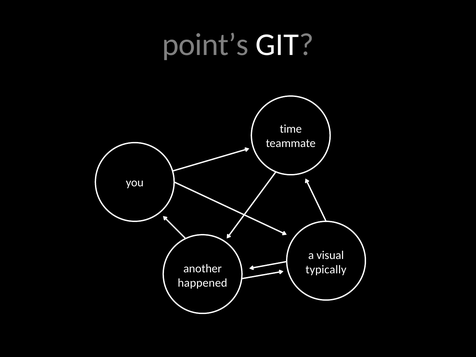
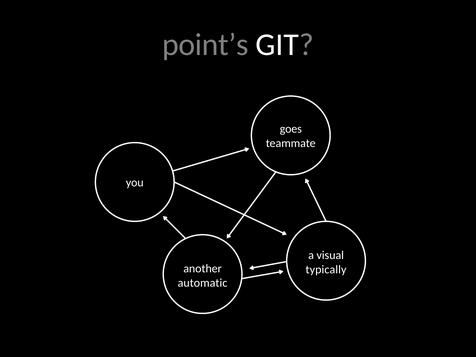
time: time -> goes (291, 129)
happened: happened -> automatic (203, 283)
